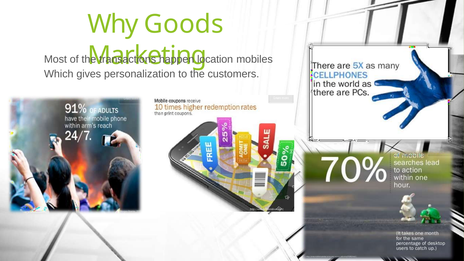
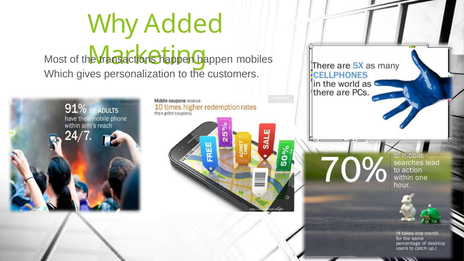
Goods: Goods -> Added (184, 24)
location: location -> happen (215, 59)
